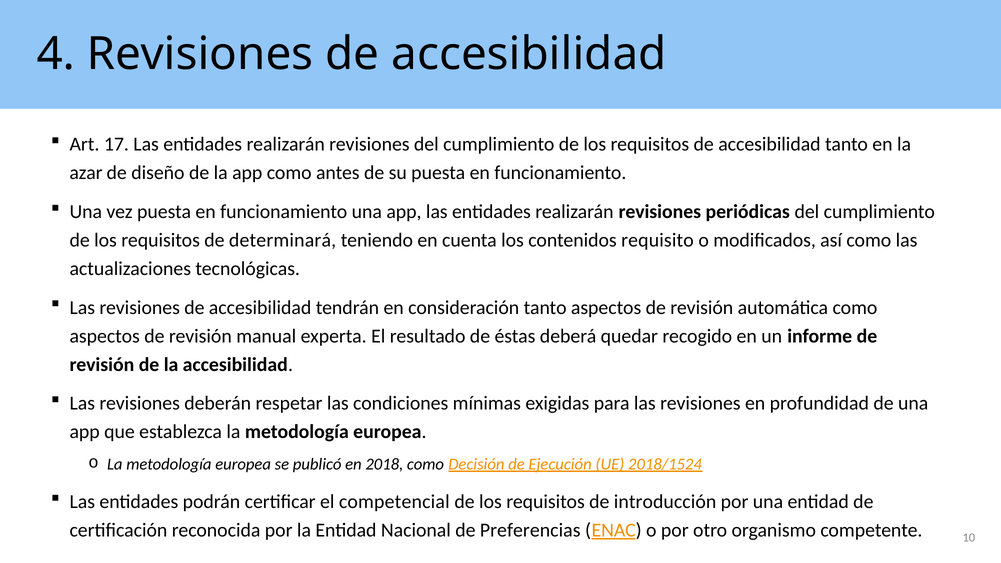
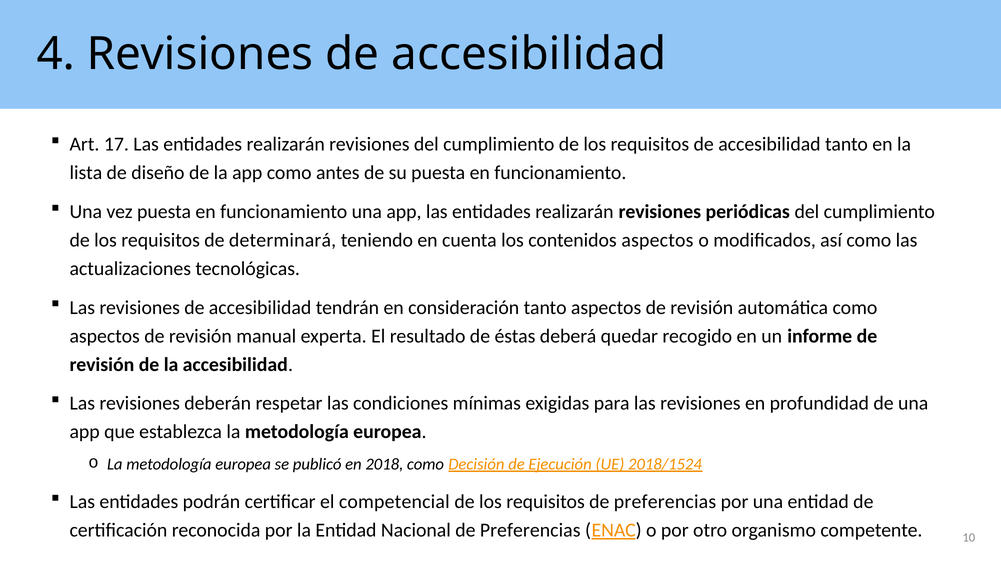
azar: azar -> lista (86, 173)
contenidos requisito: requisito -> aspectos (657, 240)
requisitos de introducción: introducción -> preferencias (665, 502)
